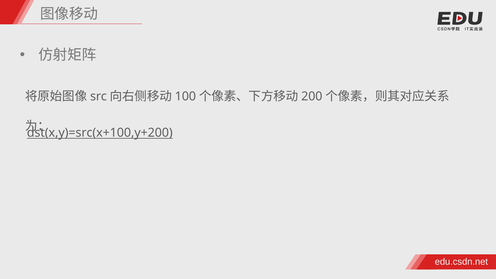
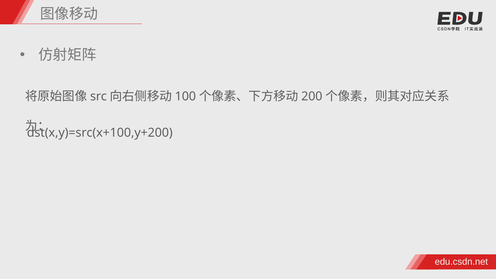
dst(x,y)=src(x+100,y+200 underline: present -> none (100, 133)
